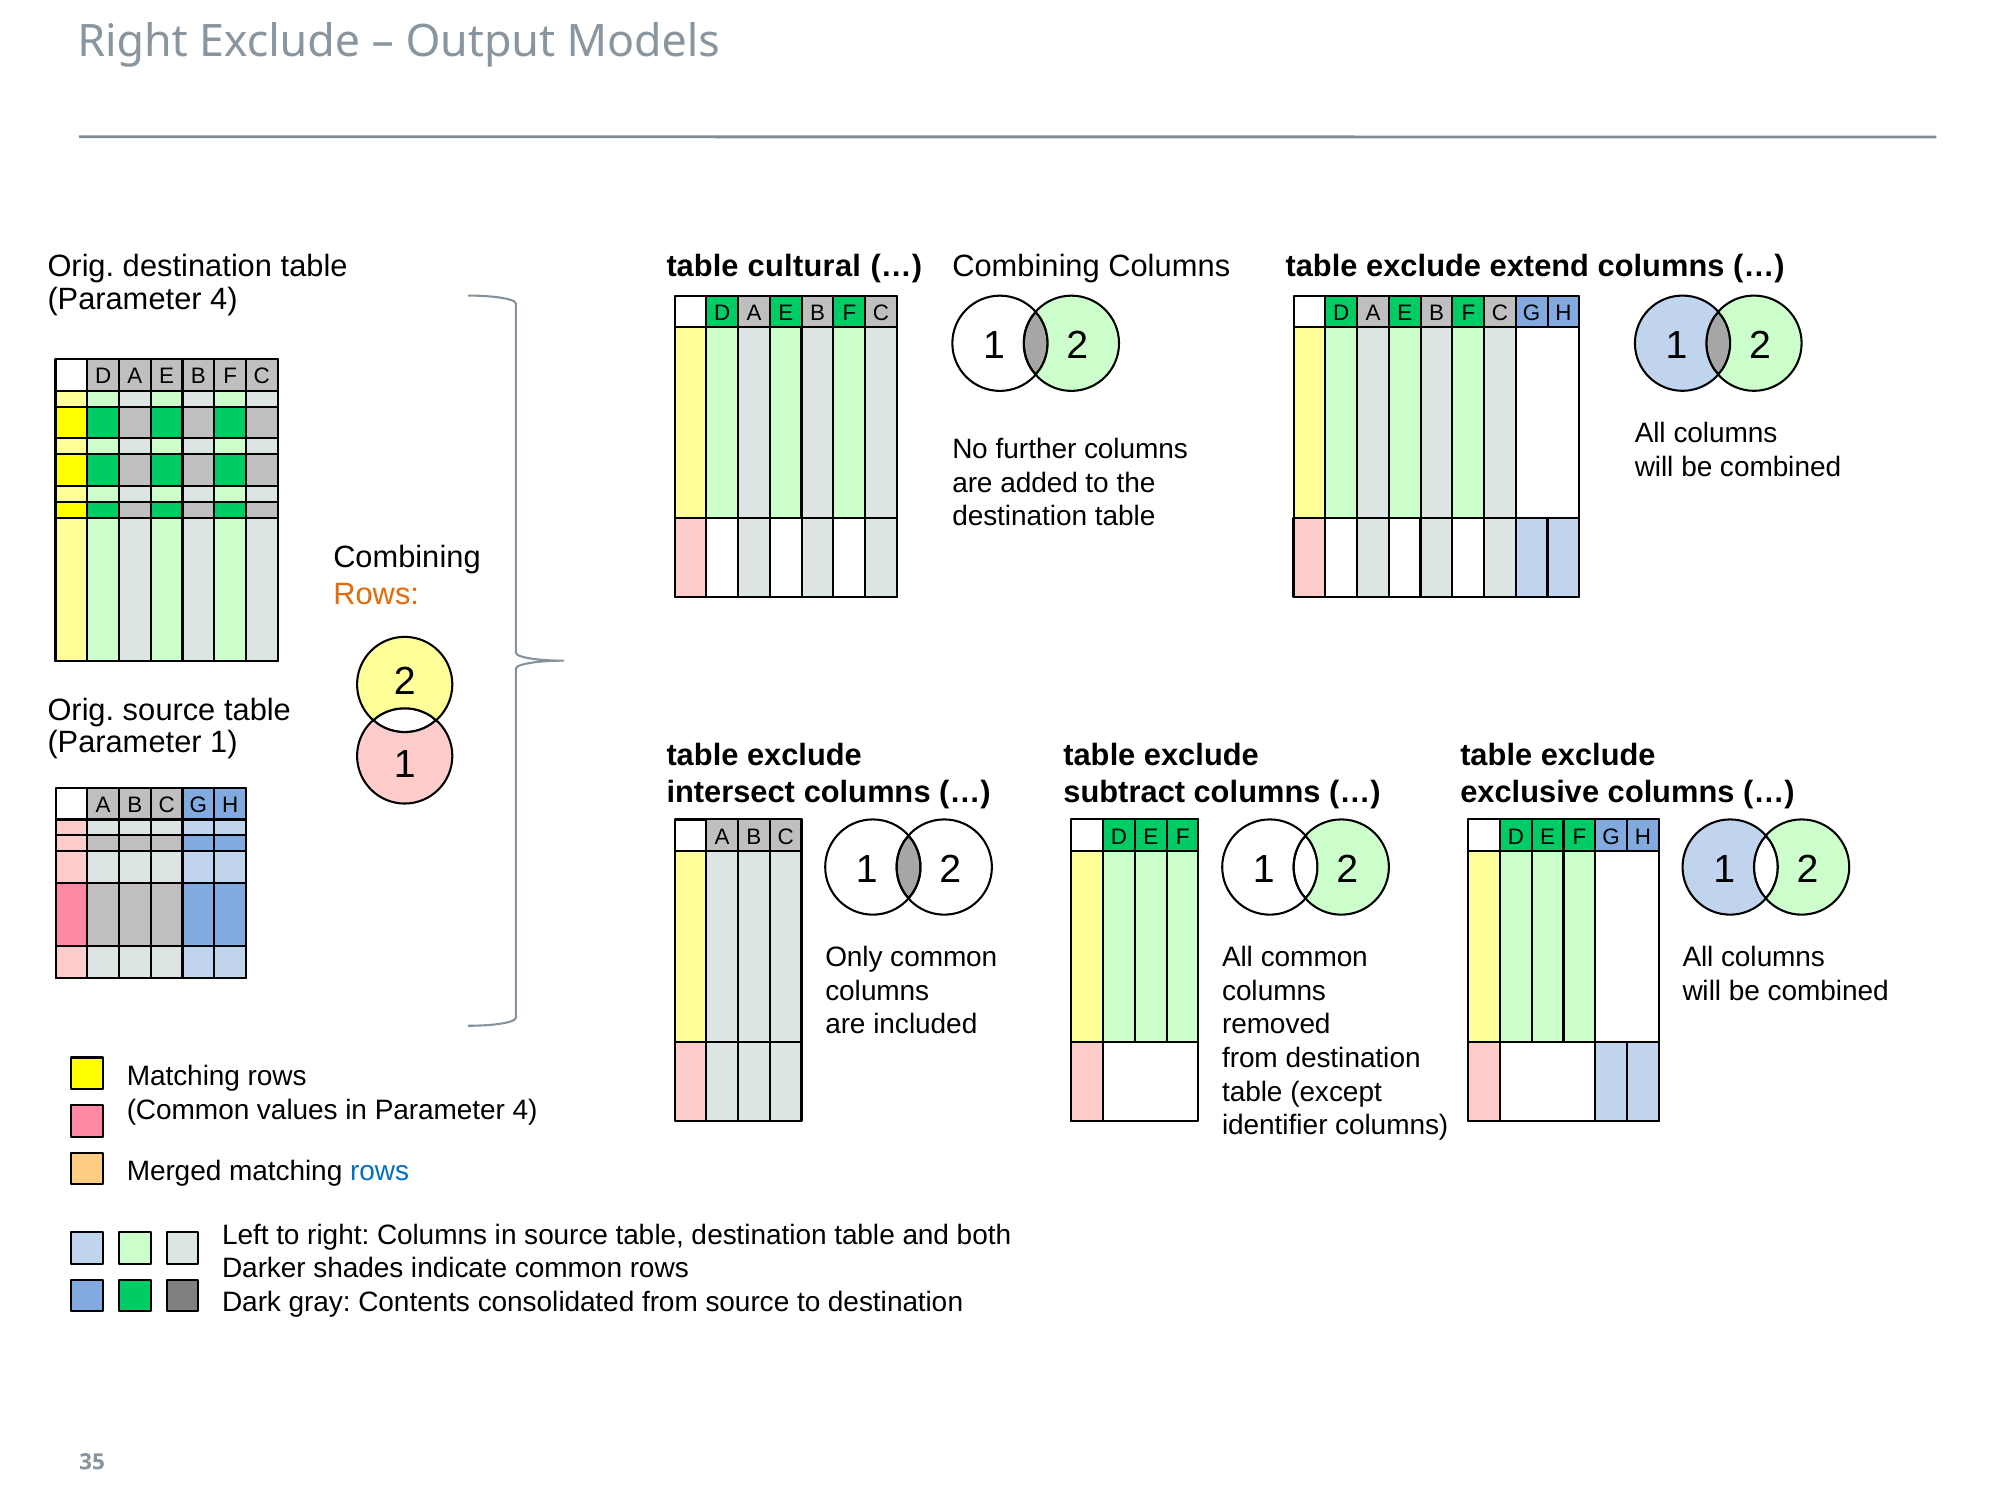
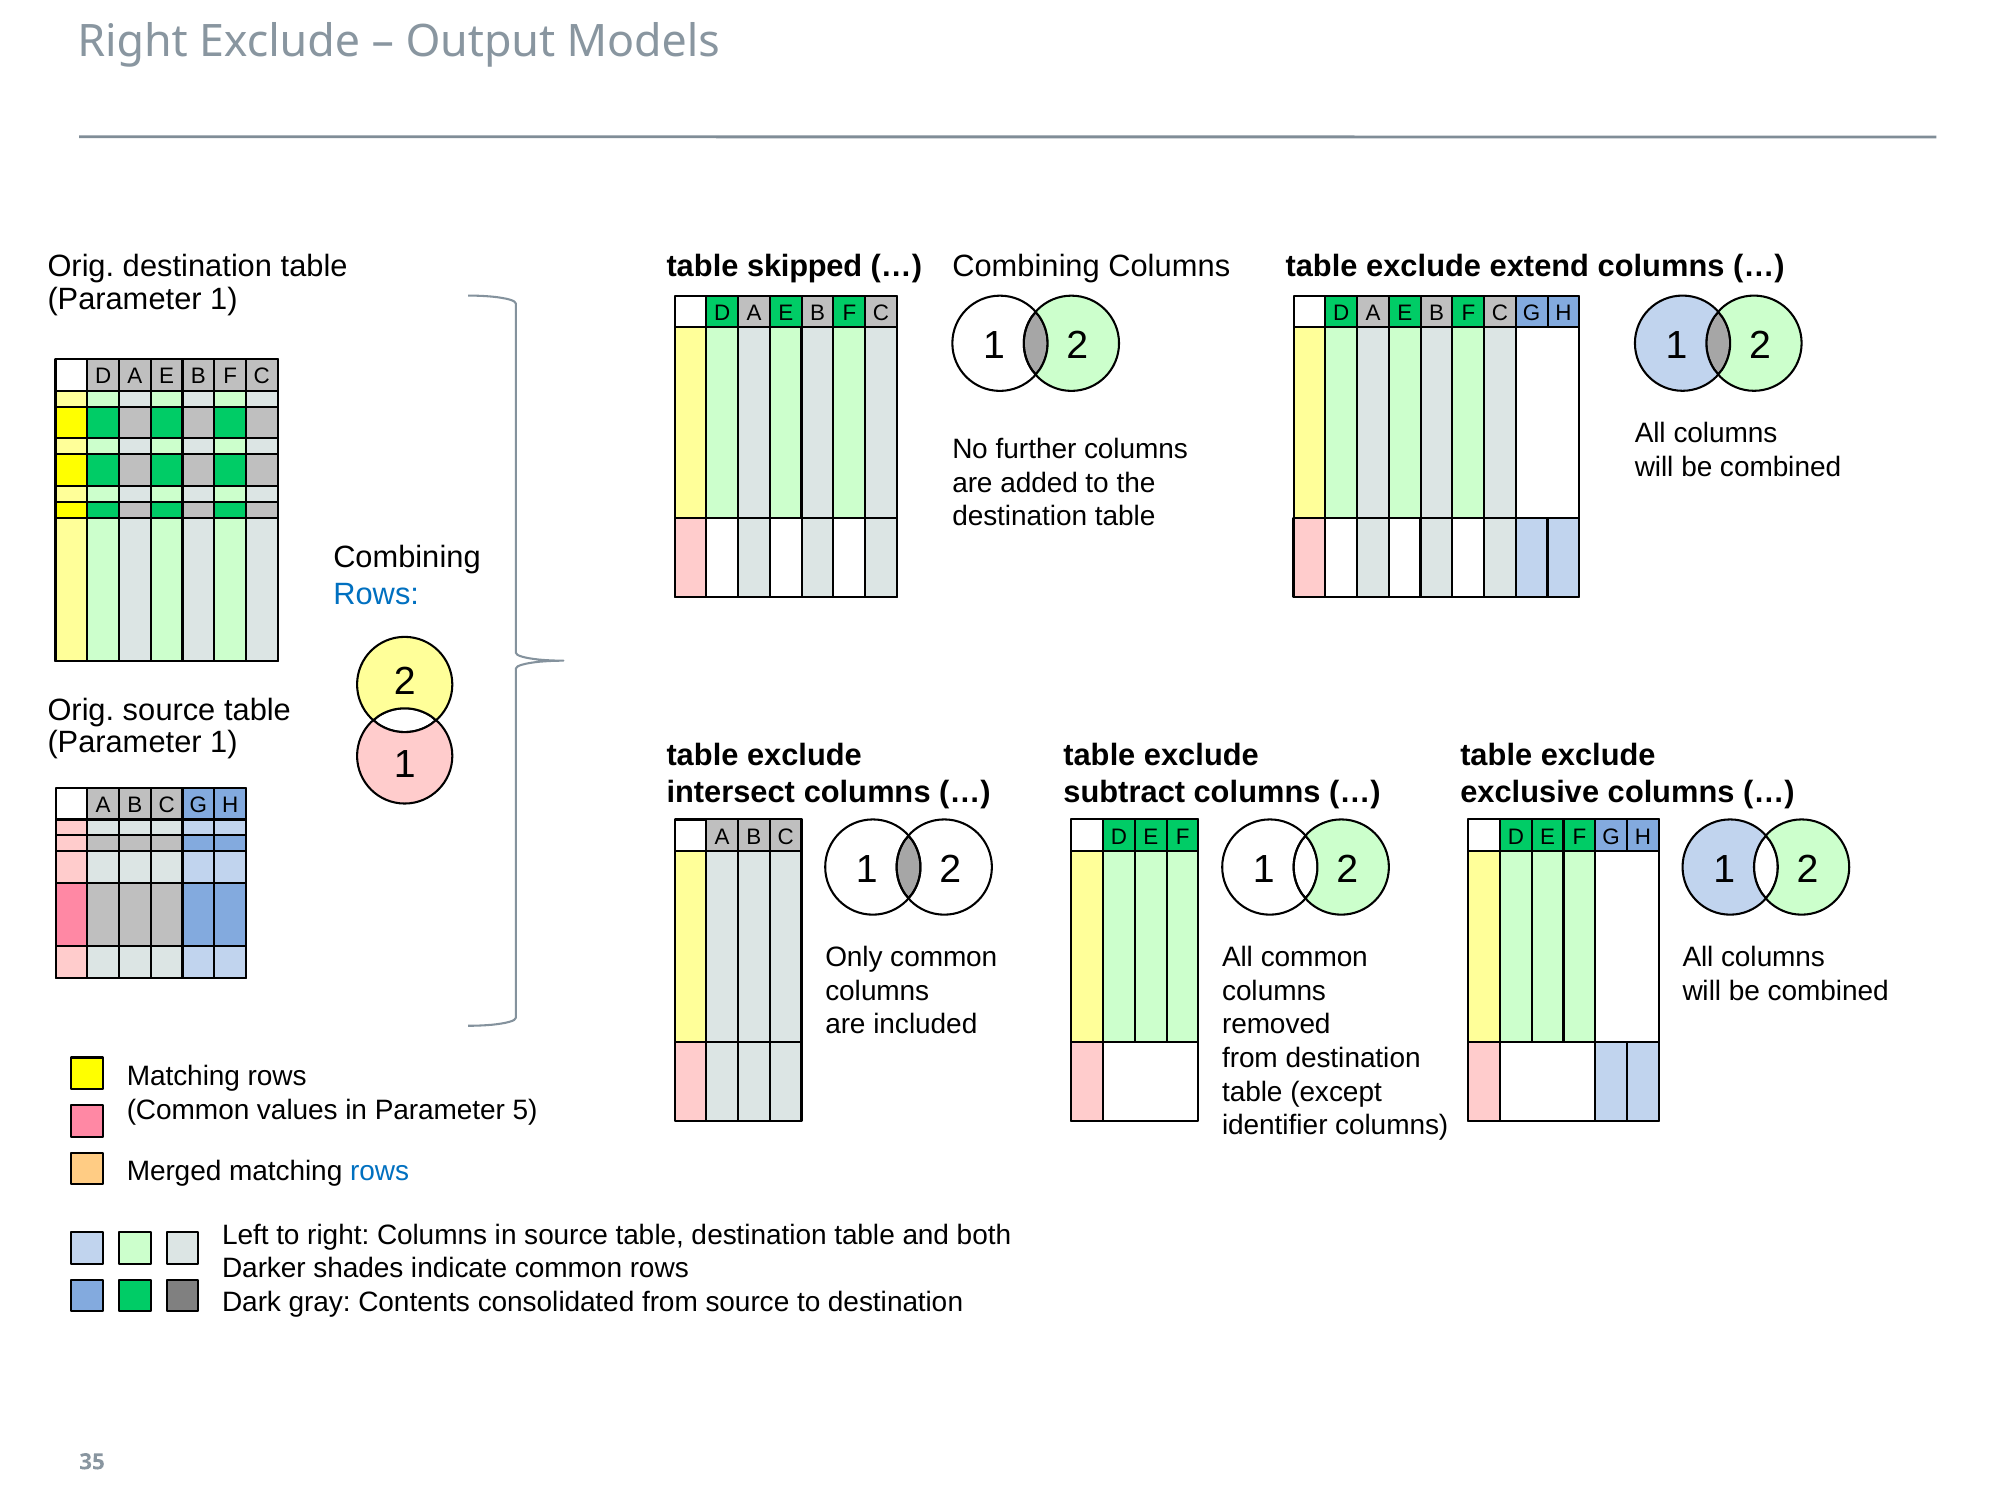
cultural: cultural -> skipped (805, 266)
4: 4 -> 1 (224, 300)
Rows colour: orange -> blue (376, 594)
in Parameter 4: 4 -> 5 (525, 1110)
